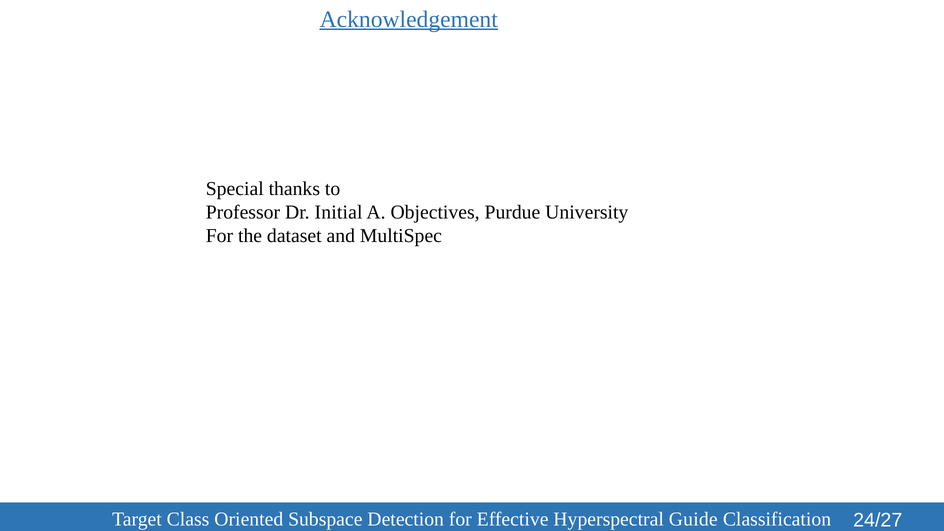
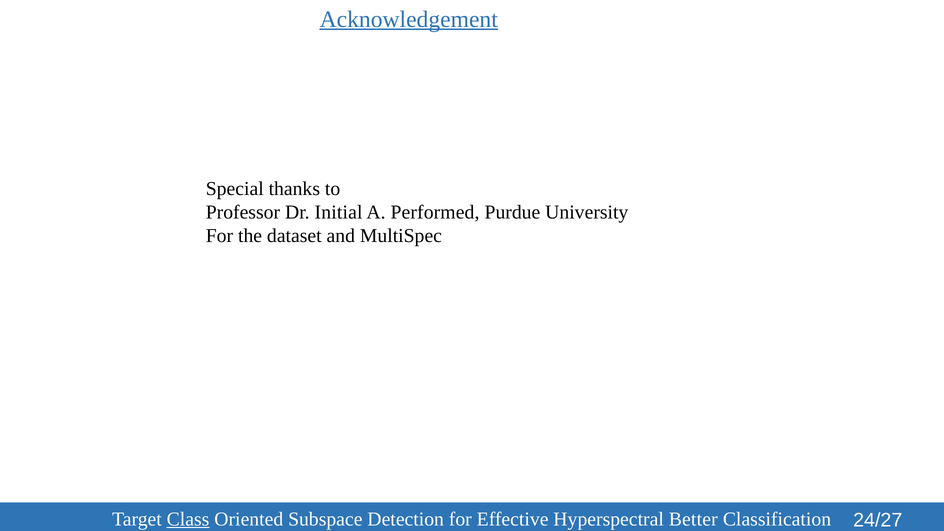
Objectives: Objectives -> Performed (435, 212)
Class underline: none -> present (188, 519)
Guide: Guide -> Better (693, 519)
